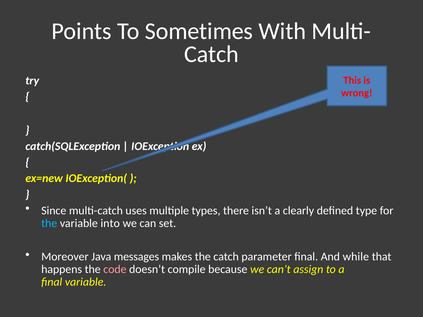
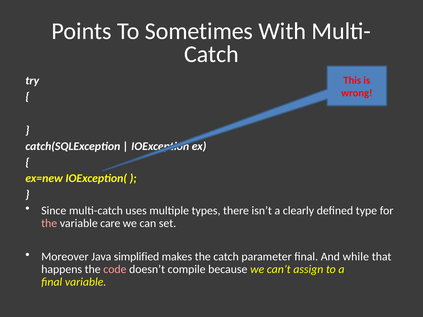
the colour: light blue -> pink (49, 223)
into: into -> care (110, 223)
messages: messages -> simplified (137, 257)
